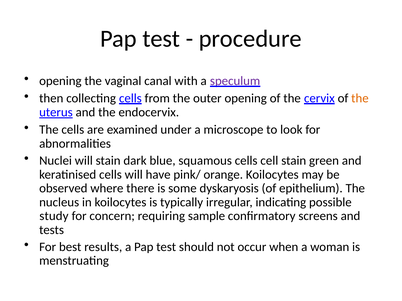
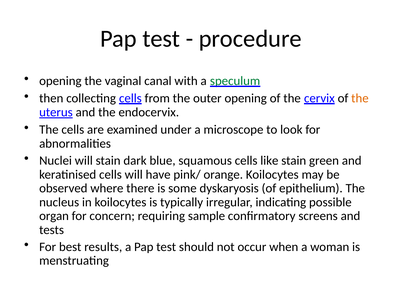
speculum colour: purple -> green (235, 81)
cell: cell -> like (269, 161)
study: study -> organ (54, 216)
